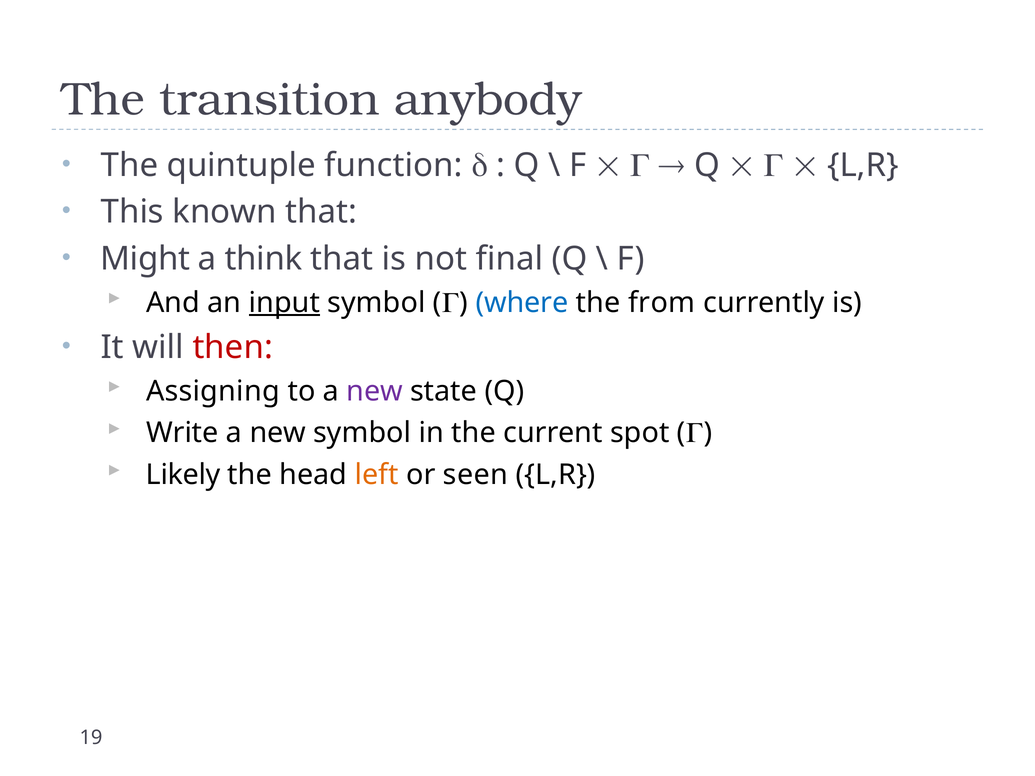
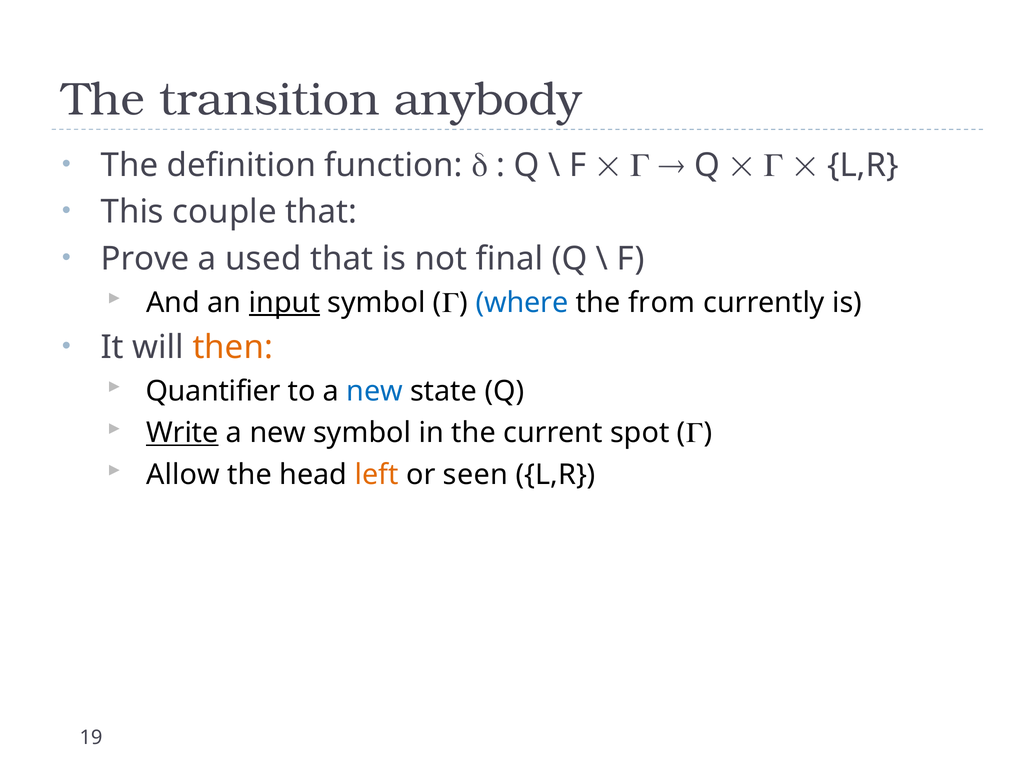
quintuple: quintuple -> definition (241, 165)
known: known -> couple (225, 212)
Might: Might -> Prove (145, 259)
think: think -> used (263, 259)
then colour: red -> orange (233, 347)
Assigning: Assigning -> Quantifier (213, 391)
new colour: purple -> blue (375, 391)
Write underline: none -> present (182, 433)
Likely: Likely -> Allow (183, 475)
